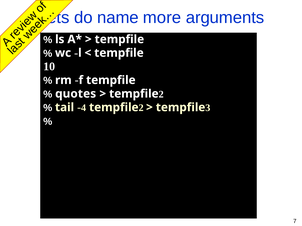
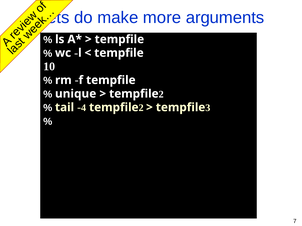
name: name -> make (118, 18)
quotes: quotes -> unique (76, 94)
